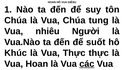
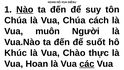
Nào underline: none -> present (25, 10)
tung: tung -> cách (99, 20)
nhiêu: nhiêu -> muôn (48, 31)
Vua Thực: Thực -> Chào (74, 53)
